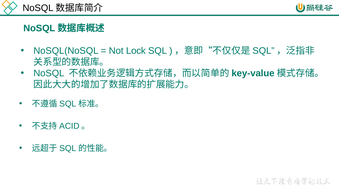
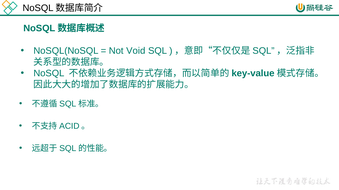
Lock: Lock -> Void (136, 51)
